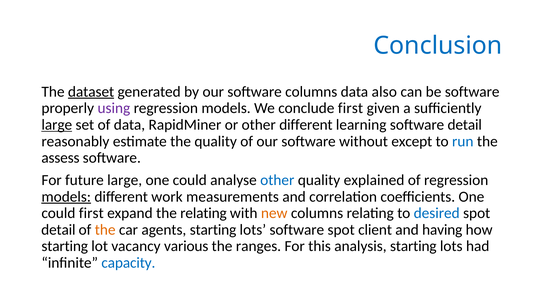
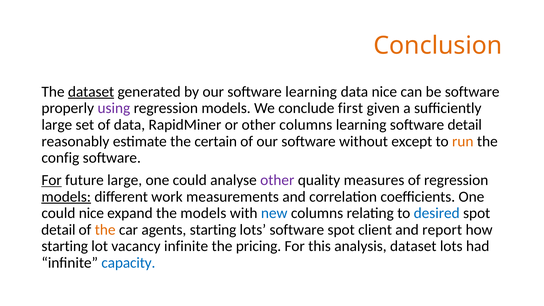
Conclusion colour: blue -> orange (438, 46)
software columns: columns -> learning (311, 92)
data also: also -> nice (384, 92)
large underline: present -> none (57, 125)
other different: different -> columns (306, 125)
the quality: quality -> certain (216, 141)
run colour: blue -> orange (463, 141)
assess: assess -> config (60, 158)
For underline: none -> present (52, 180)
other colour: blue -> purple (277, 180)
explained: explained -> measures (374, 180)
could first: first -> nice (91, 213)
the relating: relating -> models (203, 213)
new colour: orange -> blue (274, 213)
having: having -> report (442, 230)
vacancy various: various -> infinite (186, 246)
ranges: ranges -> pricing (259, 246)
analysis starting: starting -> dataset (413, 246)
